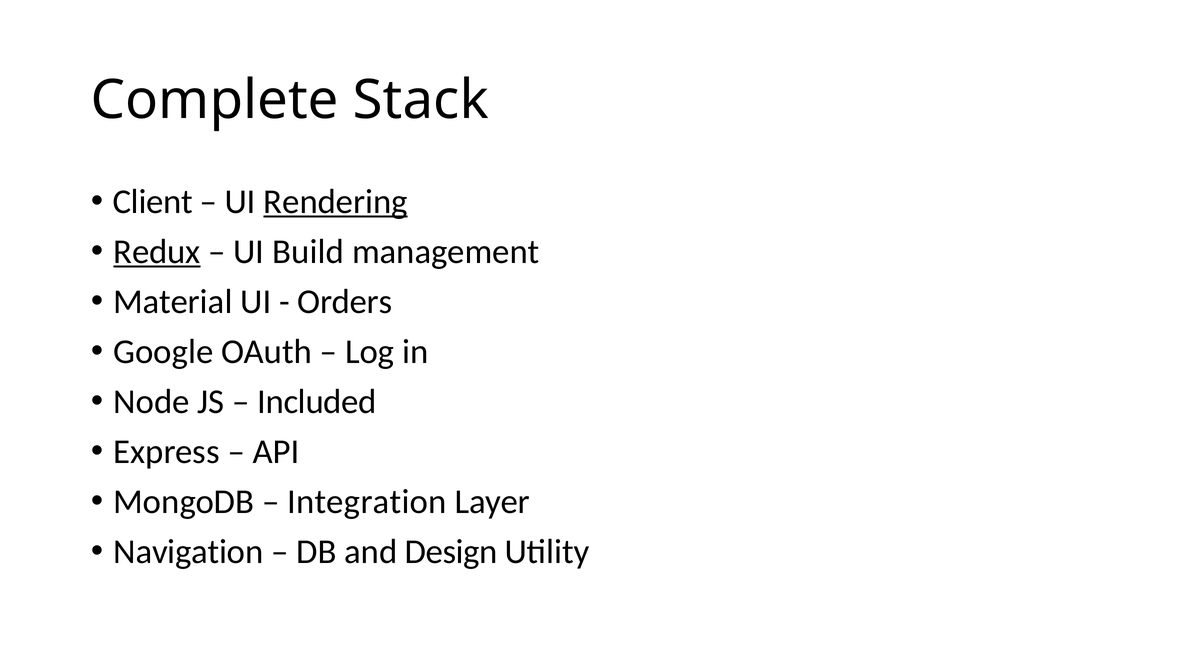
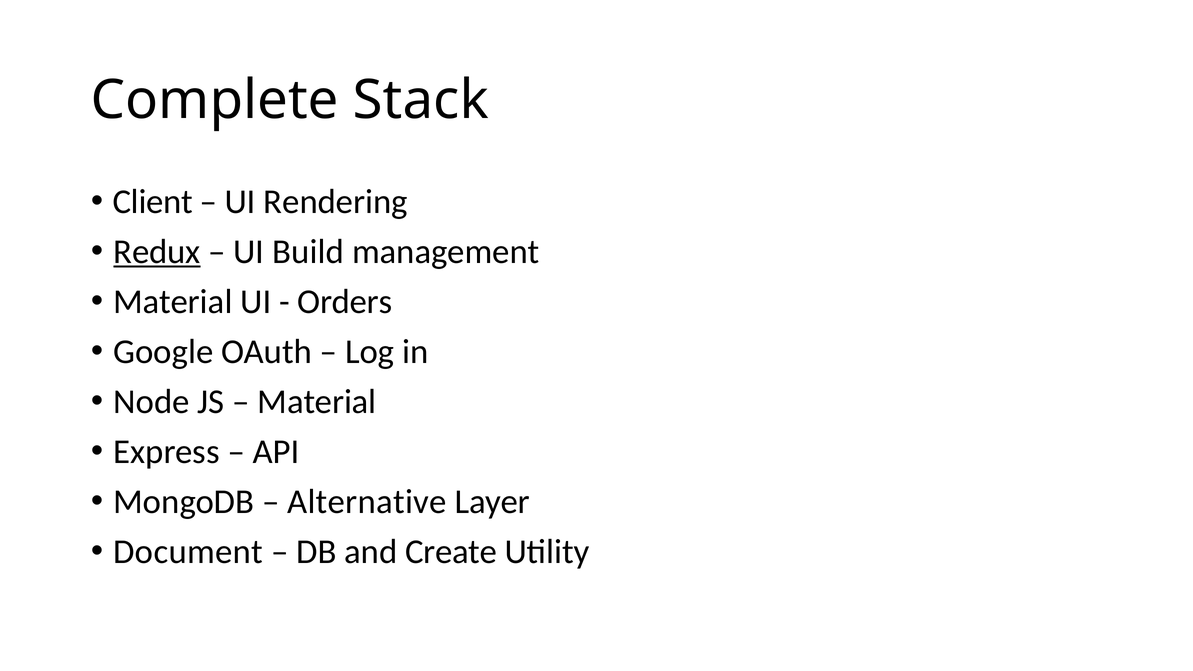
Rendering underline: present -> none (336, 202)
Included: Included -> Material (317, 402)
Integration: Integration -> Alternative (367, 502)
Navigation: Navigation -> Document (188, 552)
Design: Design -> Create (451, 552)
